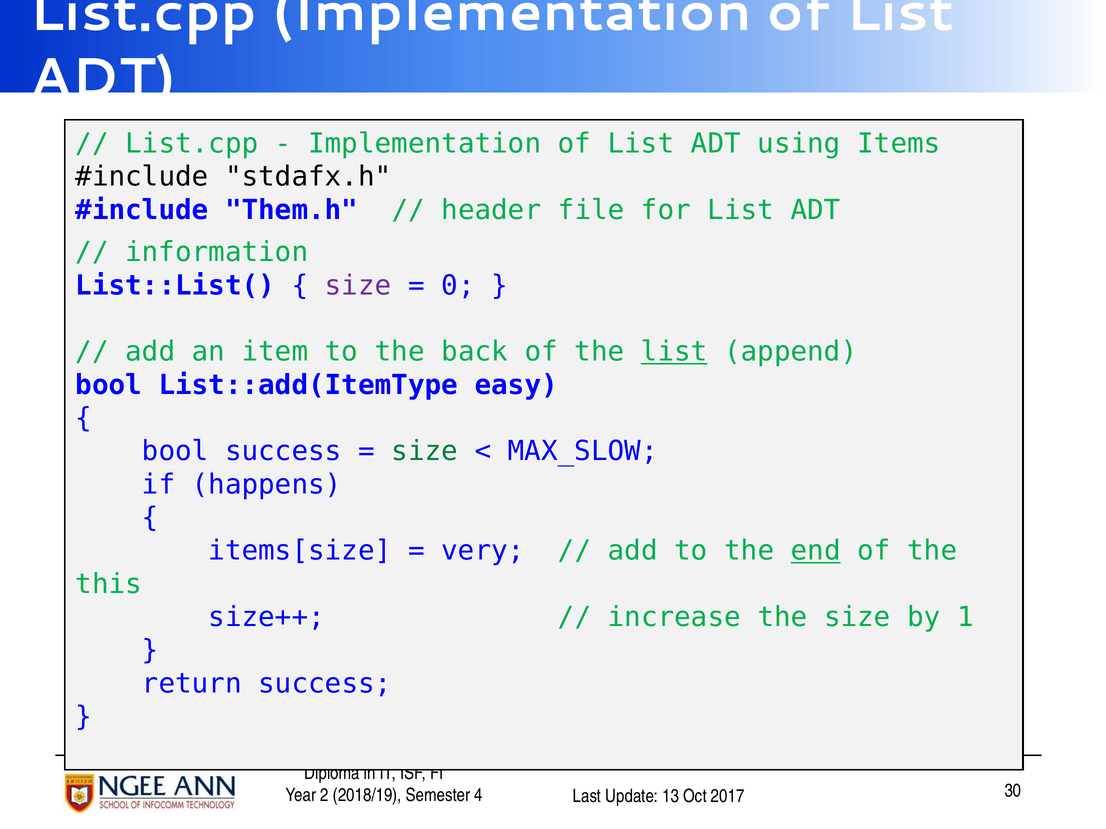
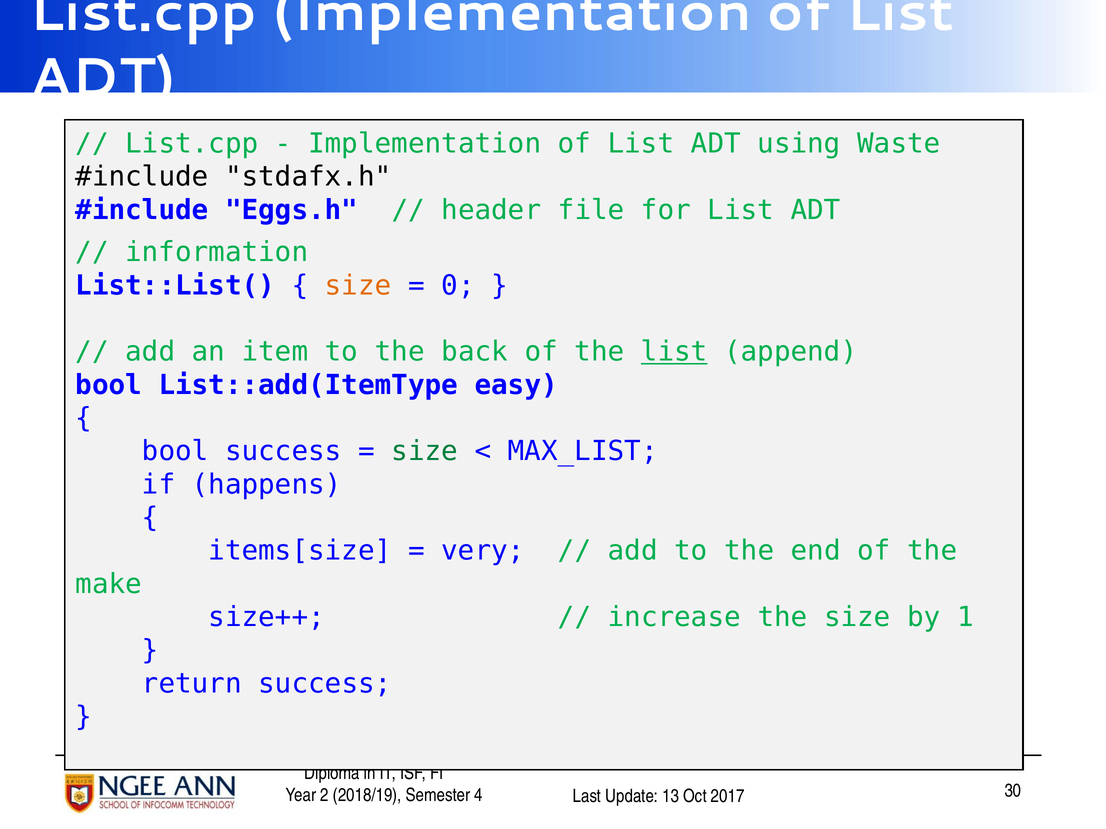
Items: Items -> Waste (899, 144)
Them.h: Them.h -> Eggs.h (292, 210)
size colour: purple -> orange (358, 286)
MAX_SLOW: MAX_SLOW -> MAX_LIST (583, 452)
end underline: present -> none (816, 551)
this: this -> make (109, 584)
